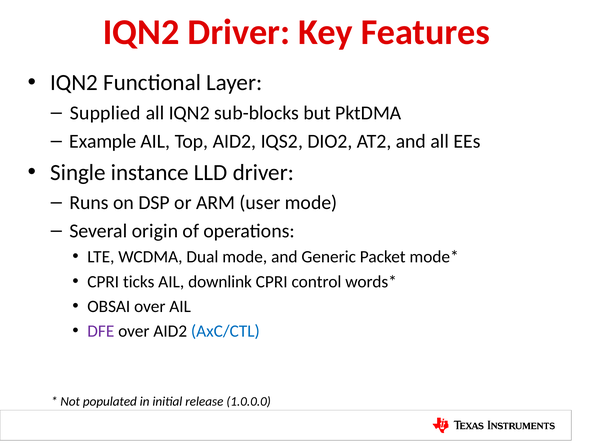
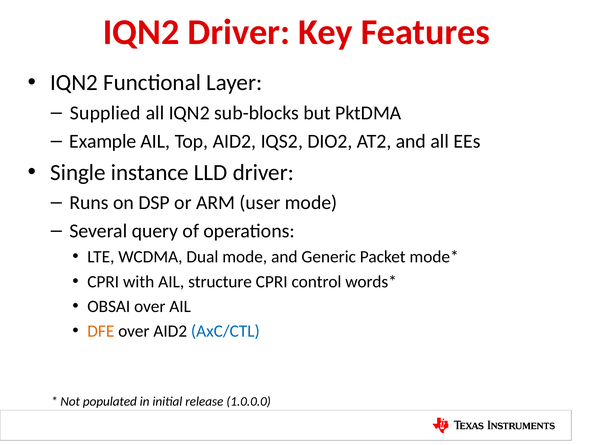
origin: origin -> query (155, 231)
ticks: ticks -> with (139, 281)
downlink: downlink -> structure (220, 281)
DFE colour: purple -> orange (101, 331)
